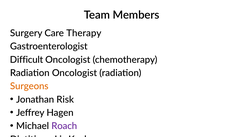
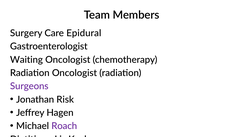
Therapy: Therapy -> Epidural (84, 33)
Difficult: Difficult -> Waiting (26, 60)
Surgeons colour: orange -> purple (29, 86)
